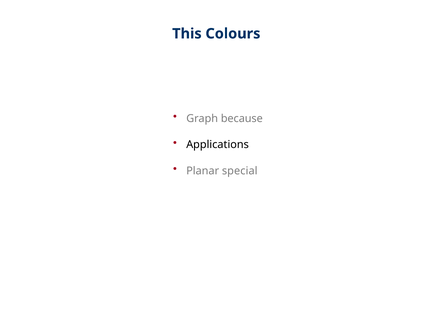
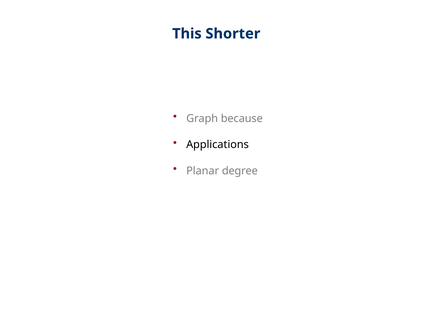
Colours: Colours -> Shorter (233, 34)
special: special -> degree (240, 171)
